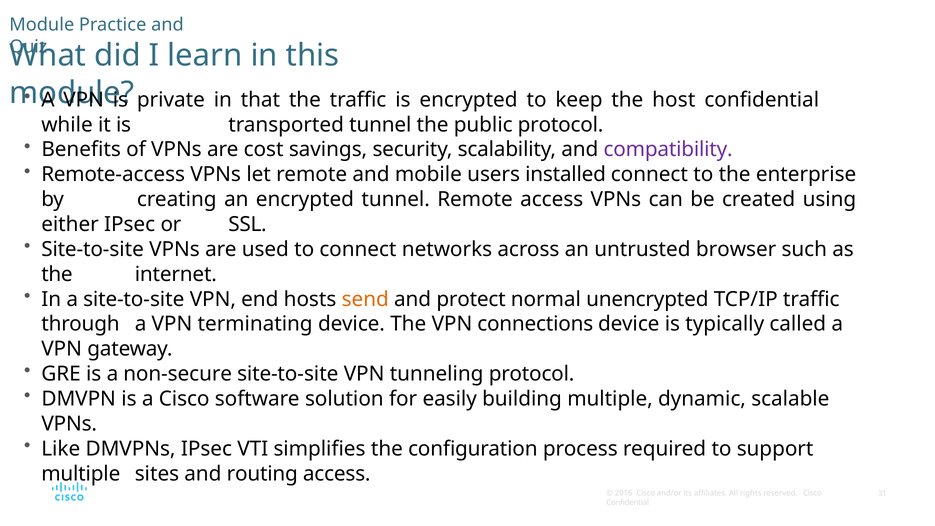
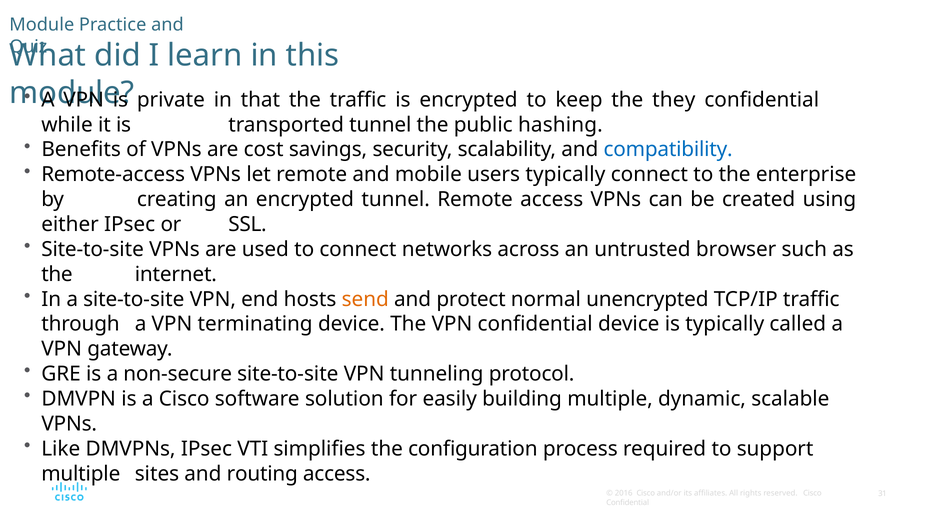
host: host -> they (674, 100)
public protocol: protocol -> hashing (560, 125)
compatibility colour: purple -> blue (668, 150)
users installed: installed -> typically (565, 175)
VPN connections: connections -> confidential (535, 324)
